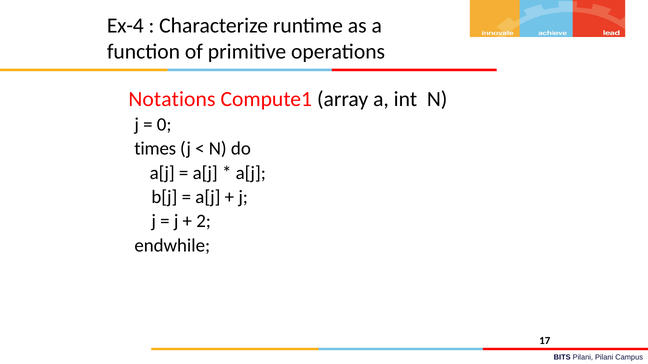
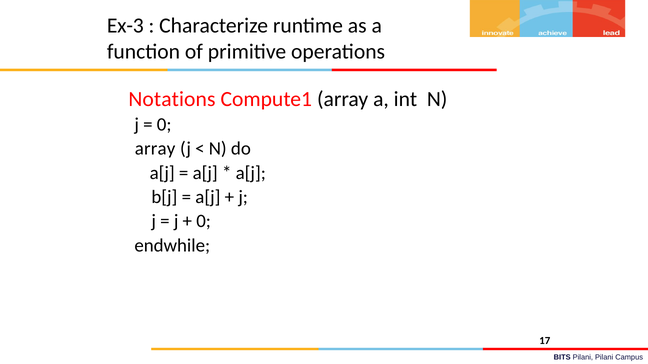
Ex-4: Ex-4 -> Ex-3 (125, 26)
times: times -> array (155, 149)
2: 2 -> 0 (204, 222)
